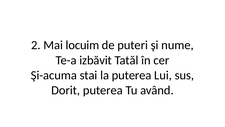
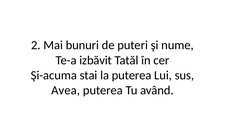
locuim: locuim -> bunuri (82, 45)
Dorit: Dorit -> Avea (66, 90)
